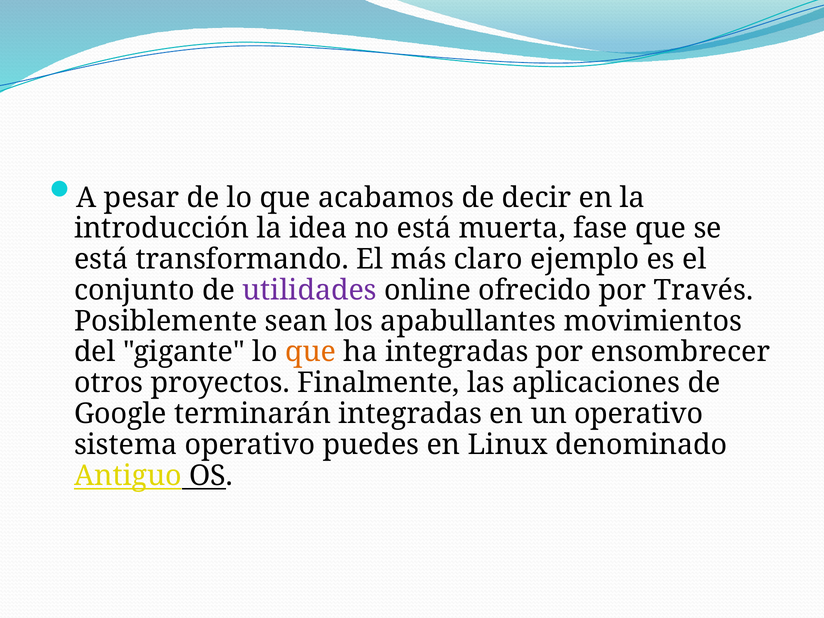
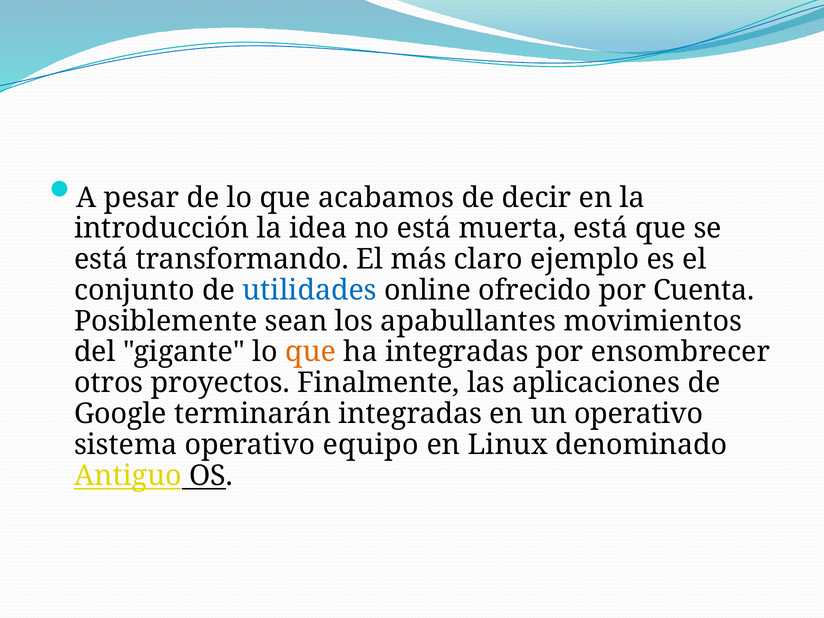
muerta fase: fase -> está (600, 229)
utilidades colour: purple -> blue (310, 290)
Través: Través -> Cuenta (704, 290)
puedes: puedes -> equipo (371, 445)
